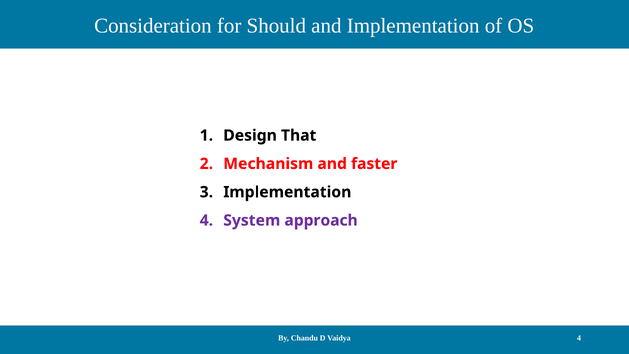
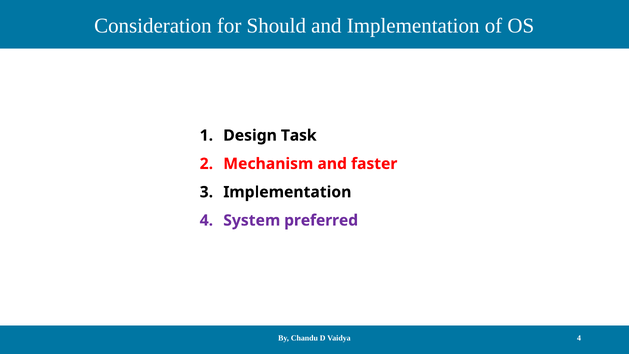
That: That -> Task (299, 135)
approach: approach -> preferred (321, 220)
